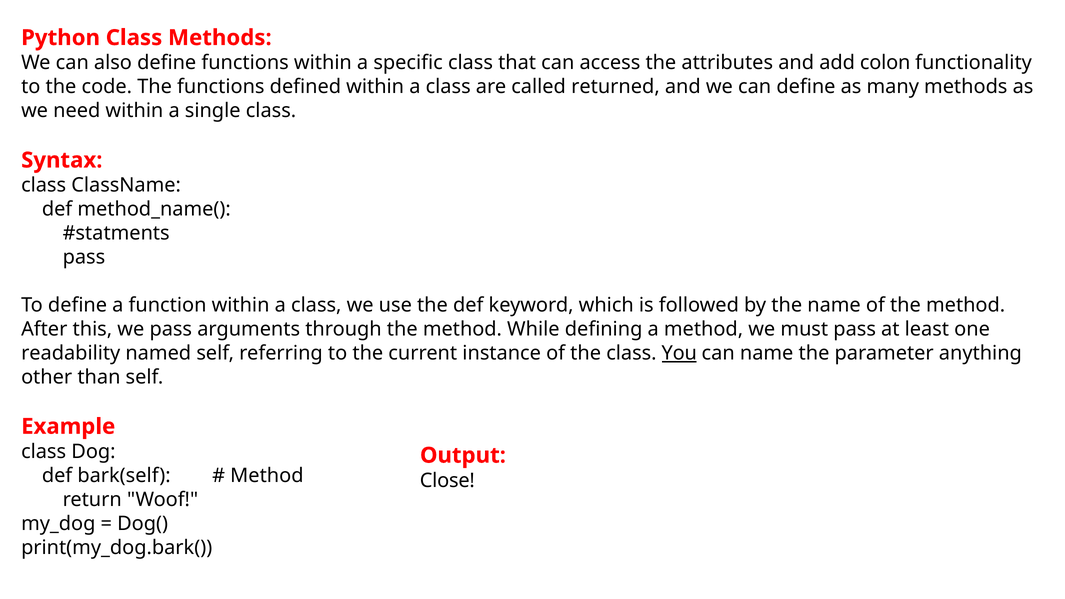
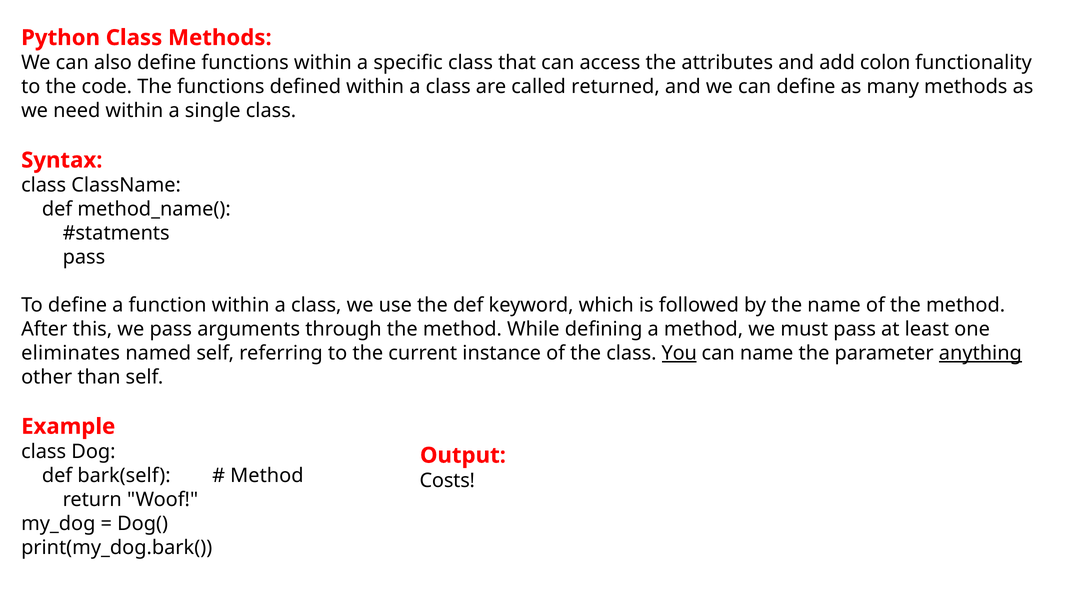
readability: readability -> eliminates (71, 353)
anything underline: none -> present (980, 353)
Close: Close -> Costs (447, 481)
